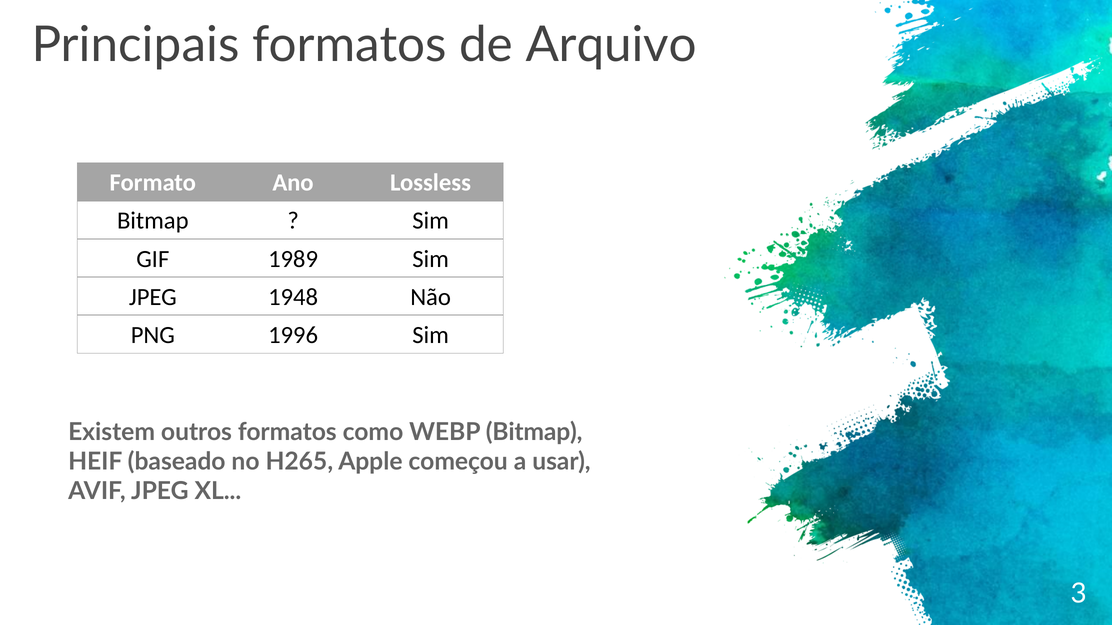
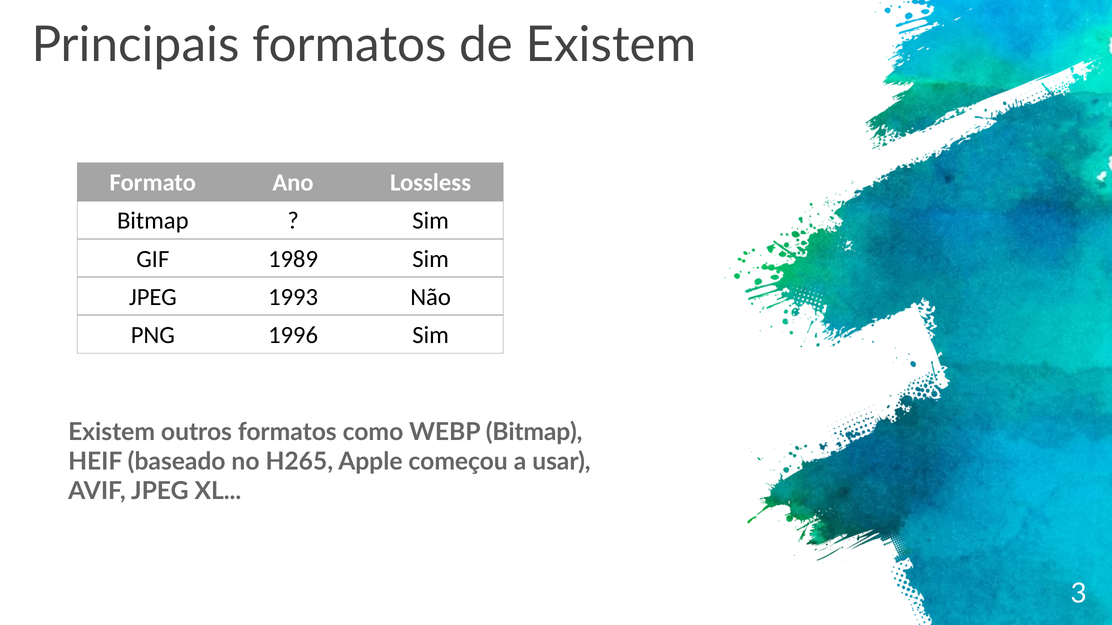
de Arquivo: Arquivo -> Existem (611, 45)
1948: 1948 -> 1993 (293, 297)
